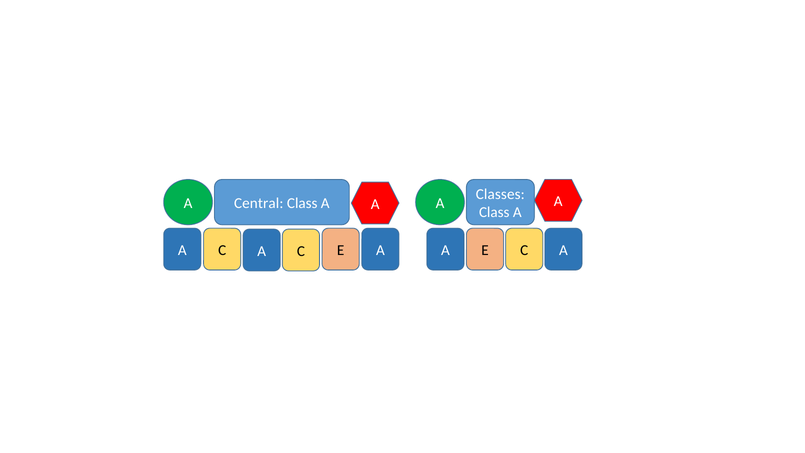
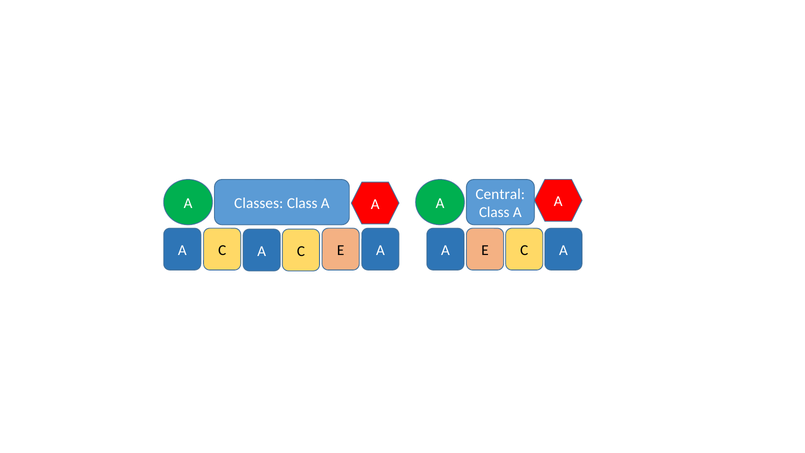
Classes: Classes -> Central (500, 194)
Central: Central -> Classes (259, 203)
